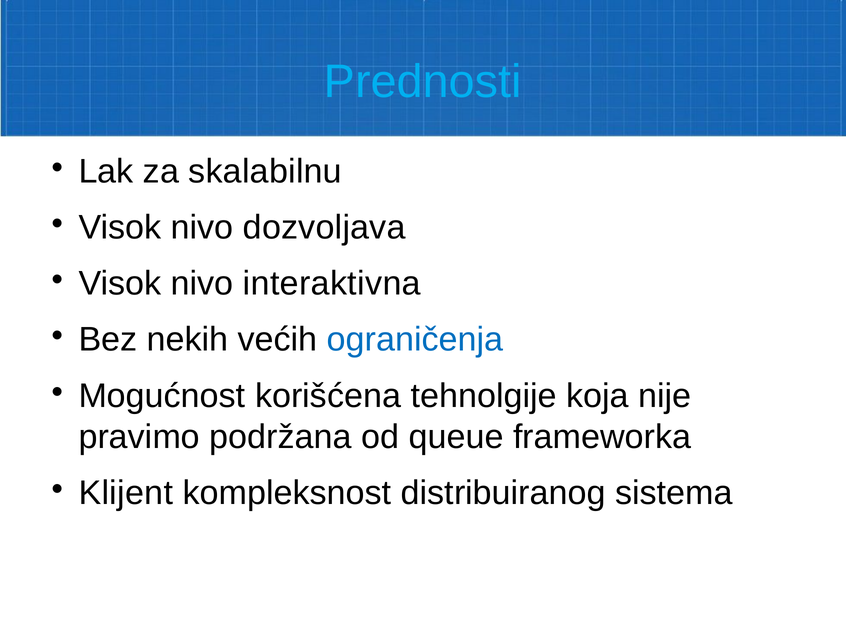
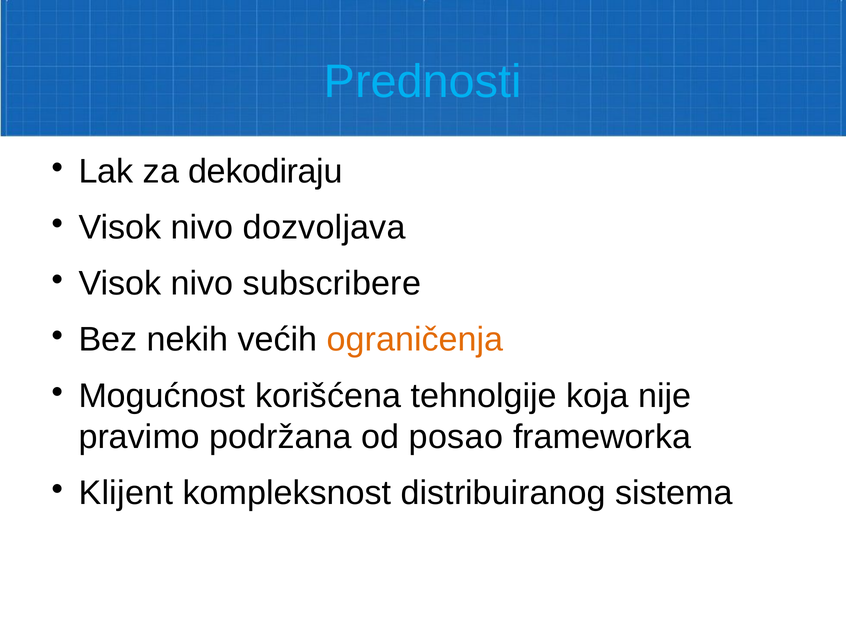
skalabilnu: skalabilnu -> dekodiraju (265, 171)
interaktivna: interaktivna -> subscribere (332, 284)
ograničenja colour: blue -> orange (415, 340)
queue: queue -> posao (456, 437)
